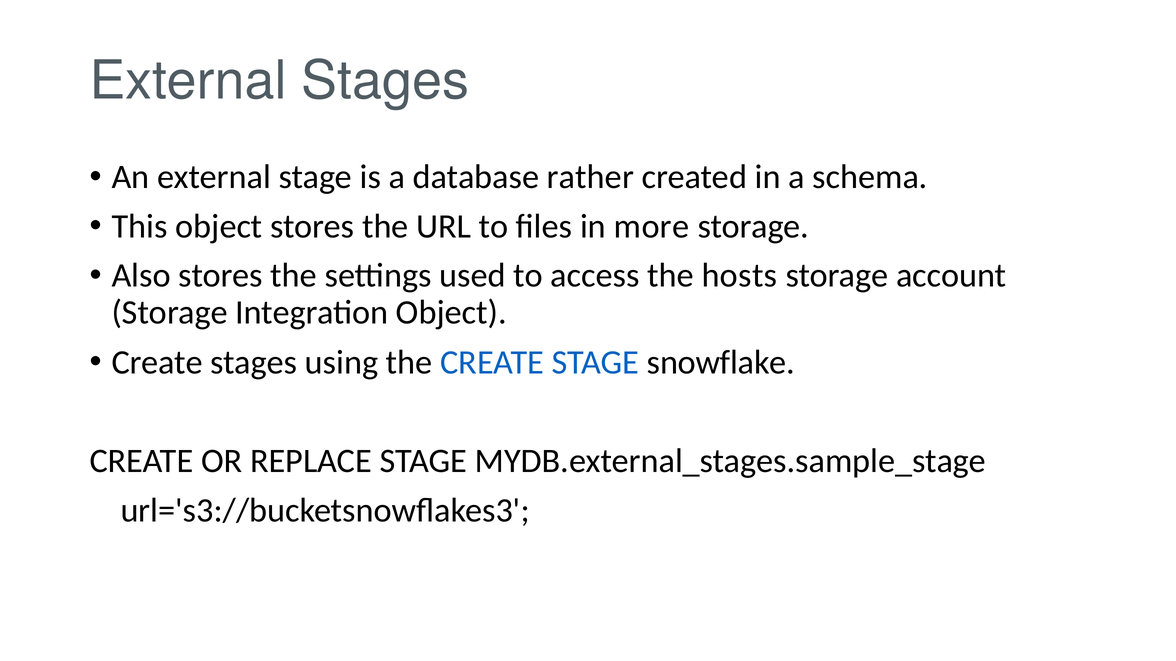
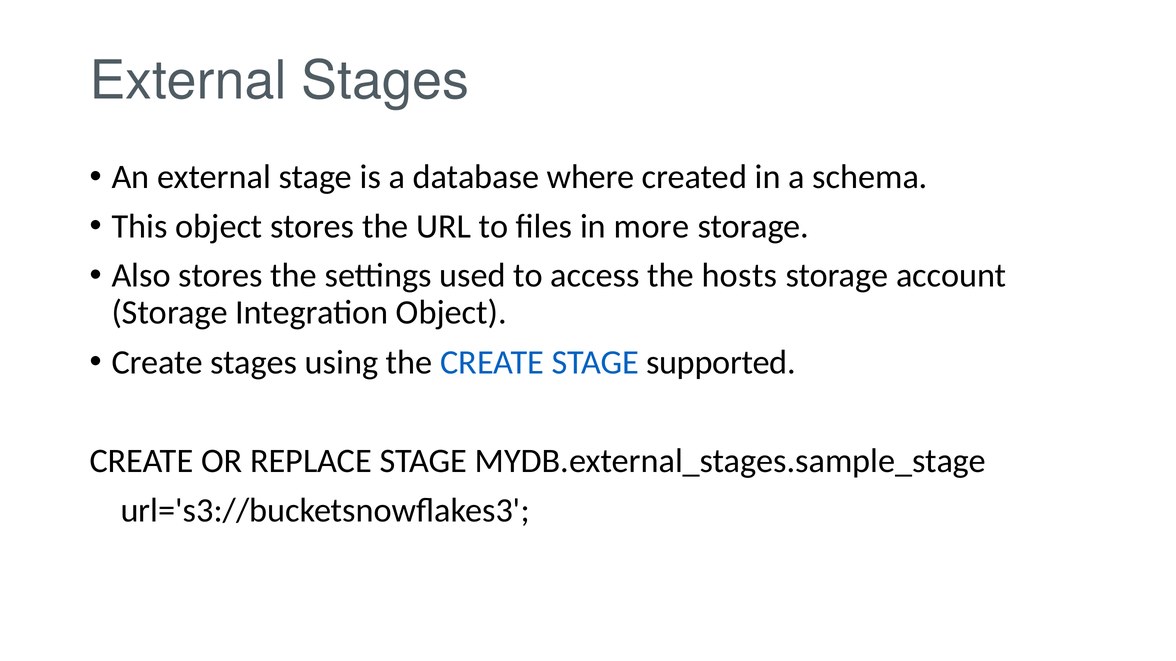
rather: rather -> where (591, 177)
snowflake: snowflake -> supported (721, 363)
